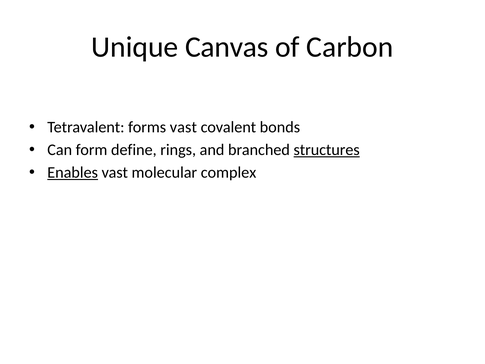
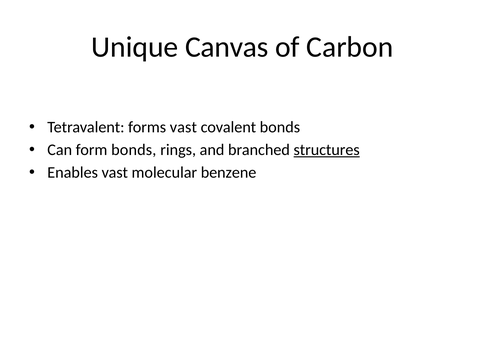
form define: define -> bonds (134, 150)
Enables underline: present -> none (73, 172)
complex: complex -> benzene (229, 172)
